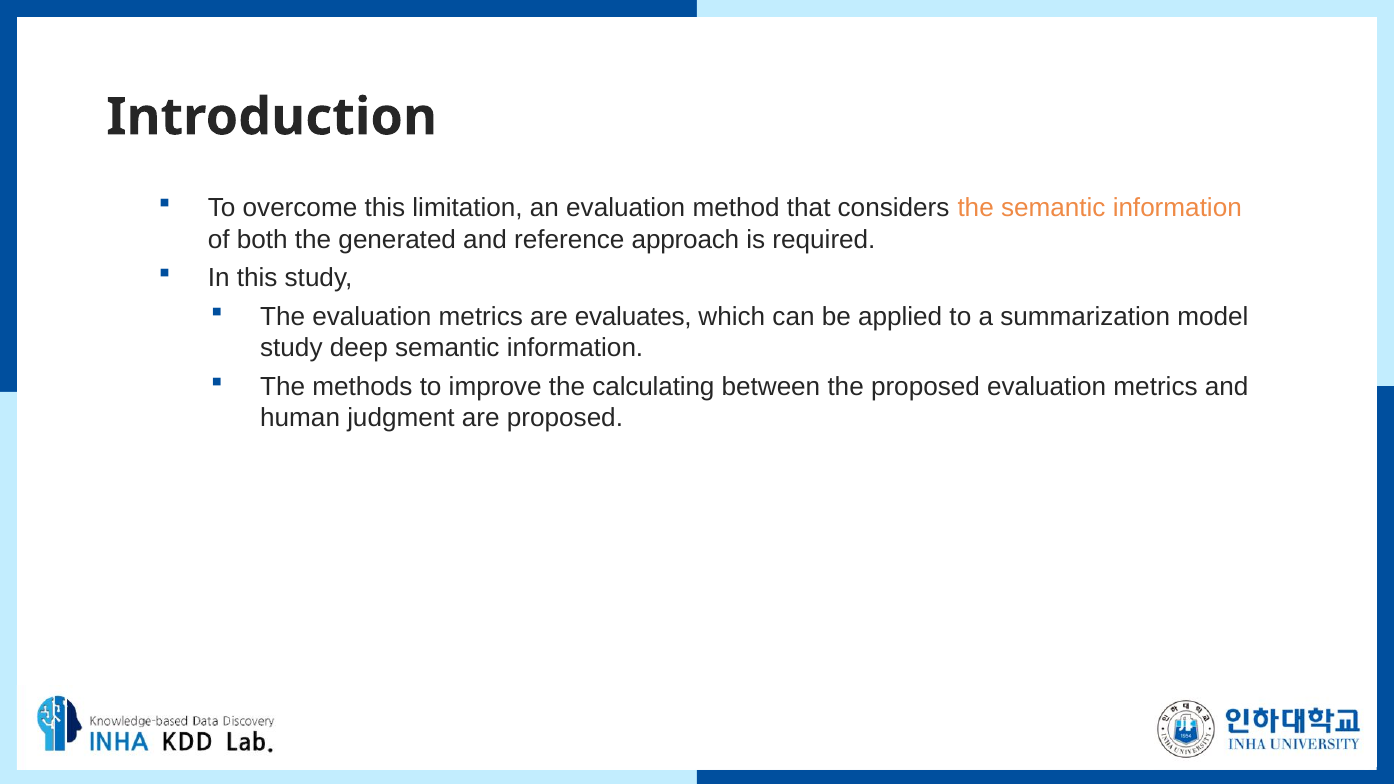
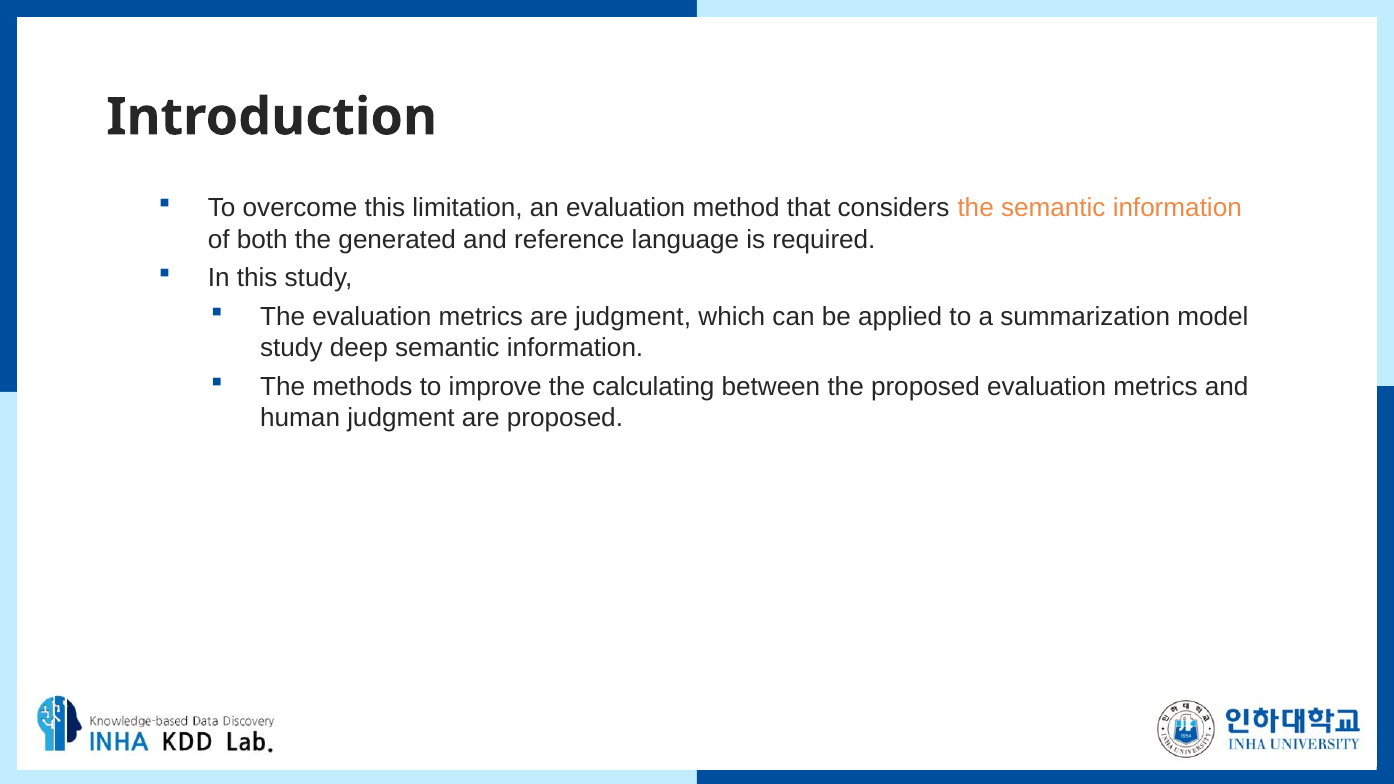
approach: approach -> language (685, 240)
are evaluates: evaluates -> judgment (633, 317)
